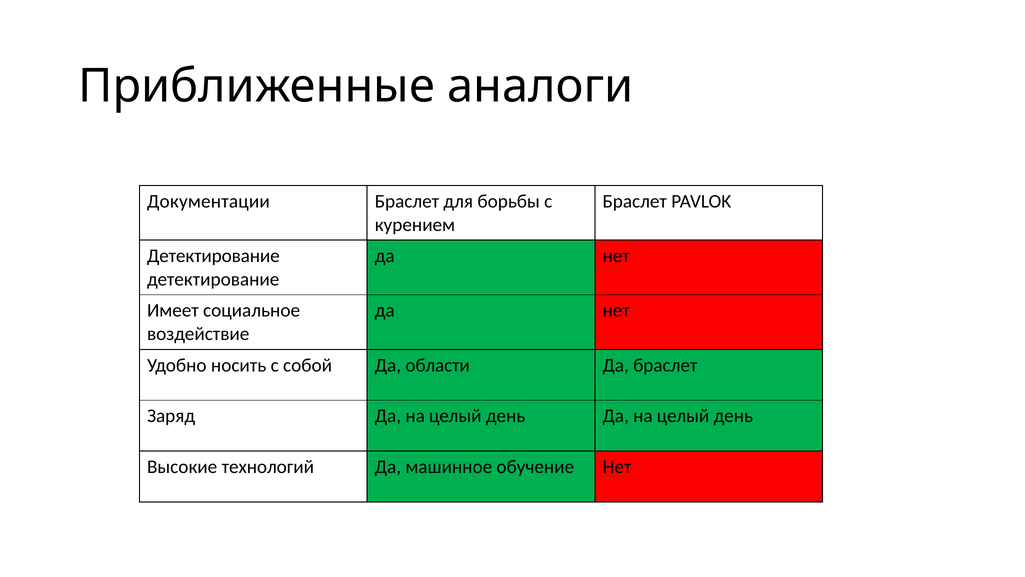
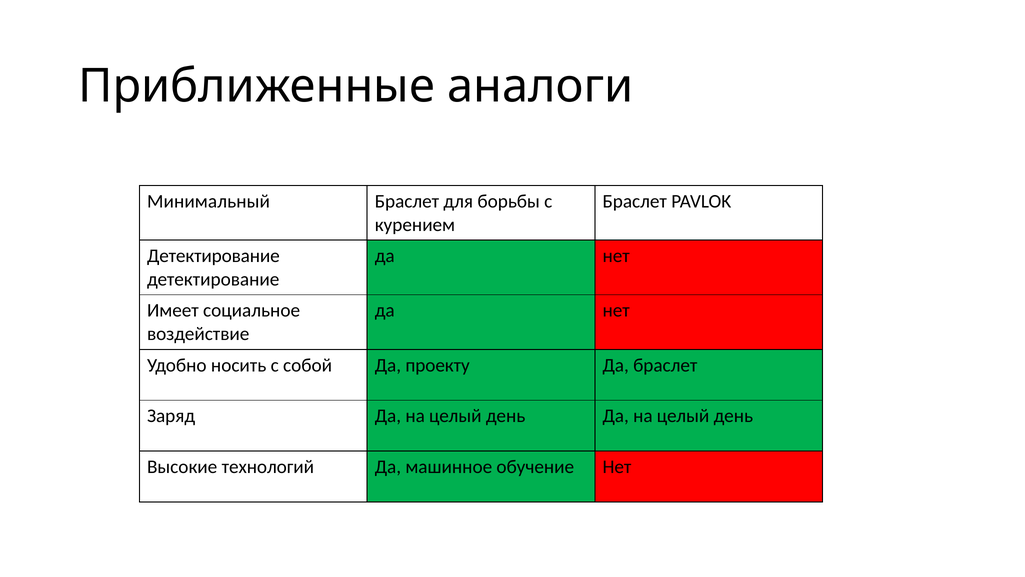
Документации: Документации -> Минимальный (208, 201)
области: области -> проекту (438, 365)
